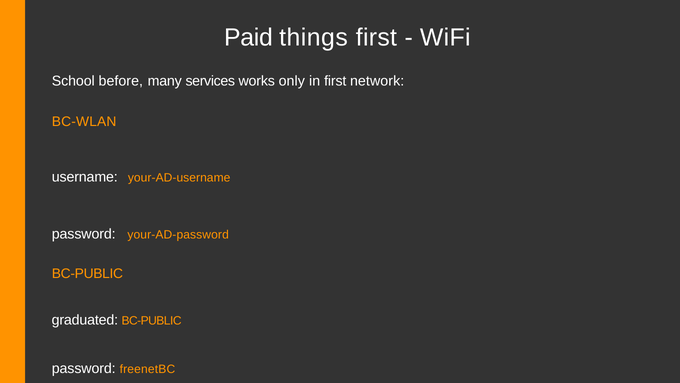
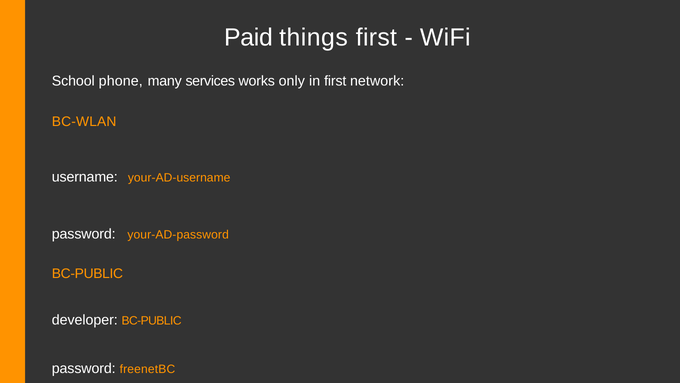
before: before -> phone (121, 81)
graduated: graduated -> developer (85, 320)
